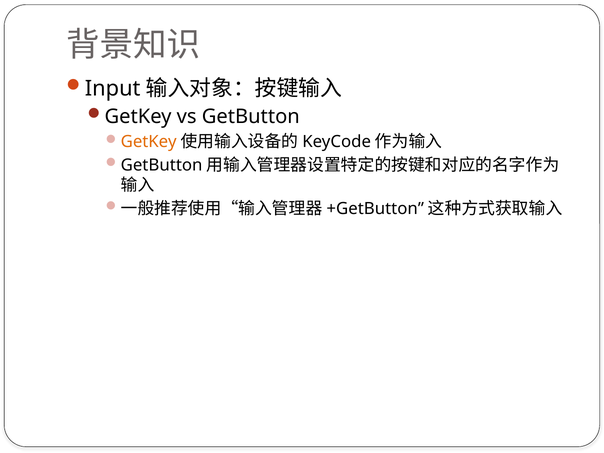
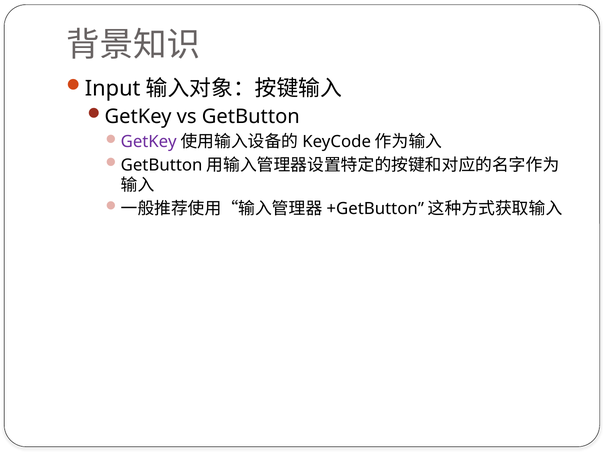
GetKey colour: orange -> purple (149, 142)
